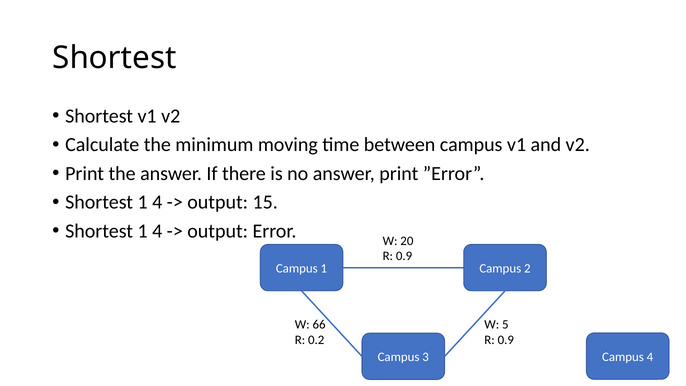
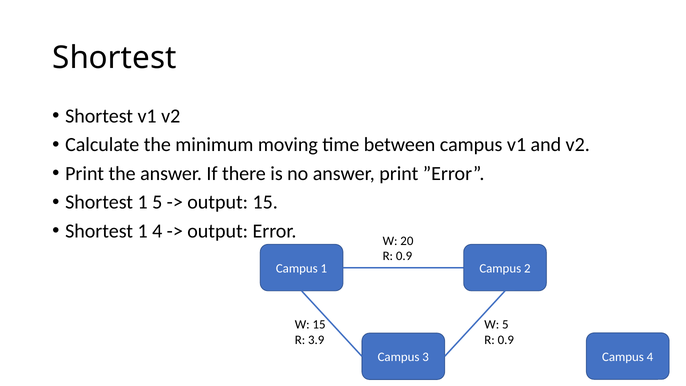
4: 4 -> 5 (157, 202)
W 66: 66 -> 15 (319, 324)
0.2: 0.2 -> 3.9 (316, 340)
